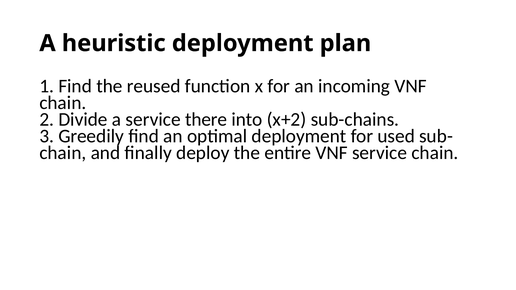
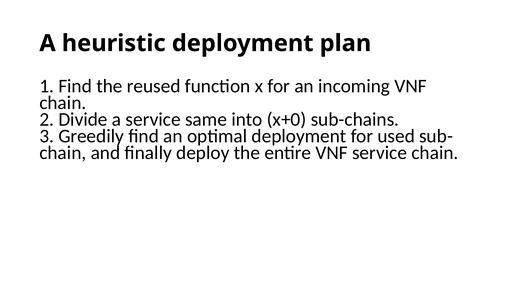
there: there -> same (206, 120)
x+2: x+2 -> x+0 (287, 120)
